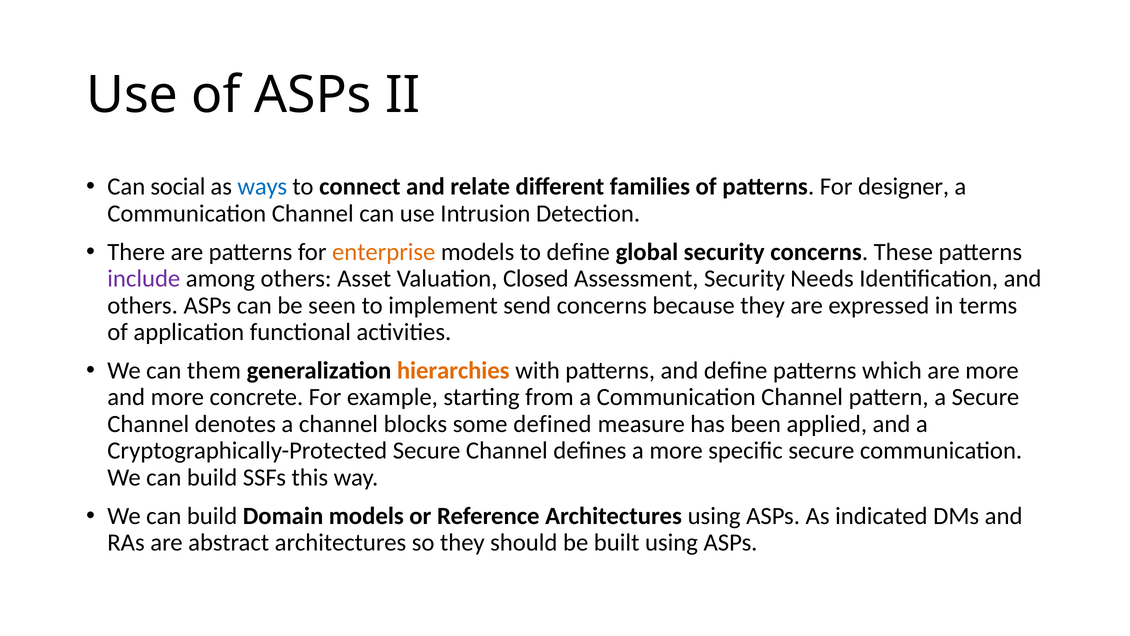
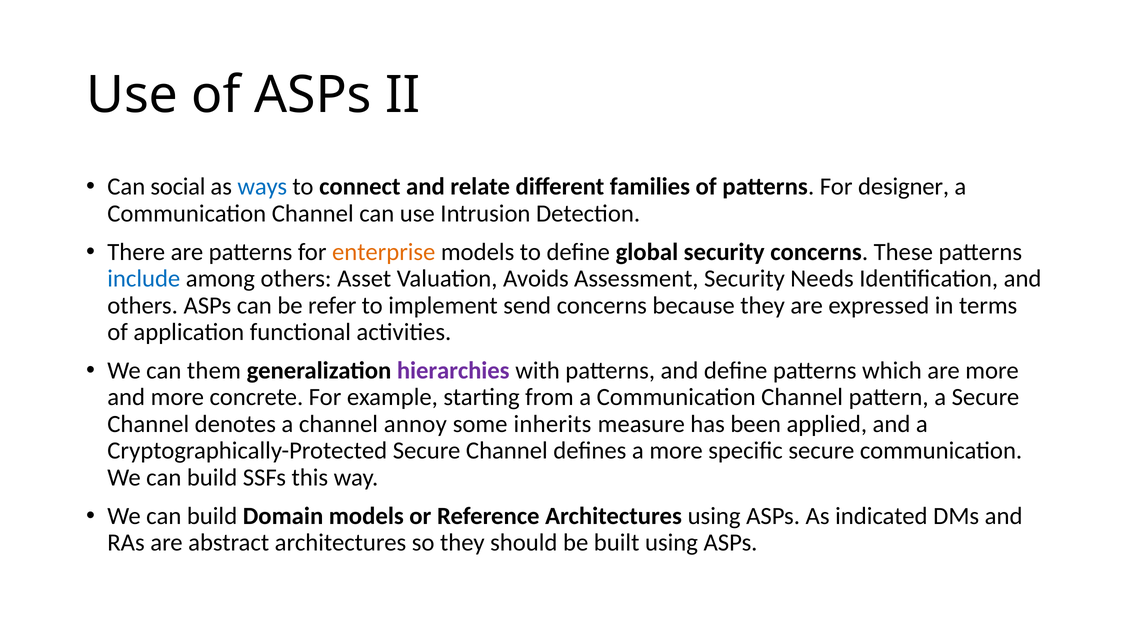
include colour: purple -> blue (144, 278)
Closed: Closed -> Avoids (536, 278)
seen: seen -> refer (332, 305)
hierarchies colour: orange -> purple (453, 370)
blocks: blocks -> annoy (415, 424)
defined: defined -> inherits (552, 424)
